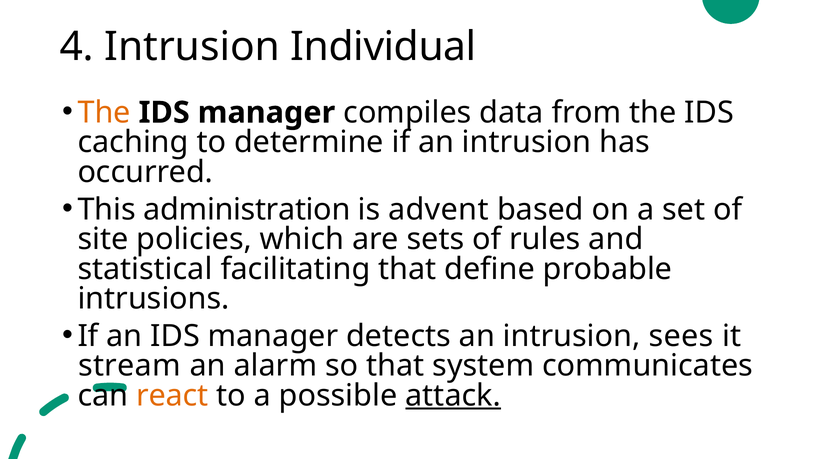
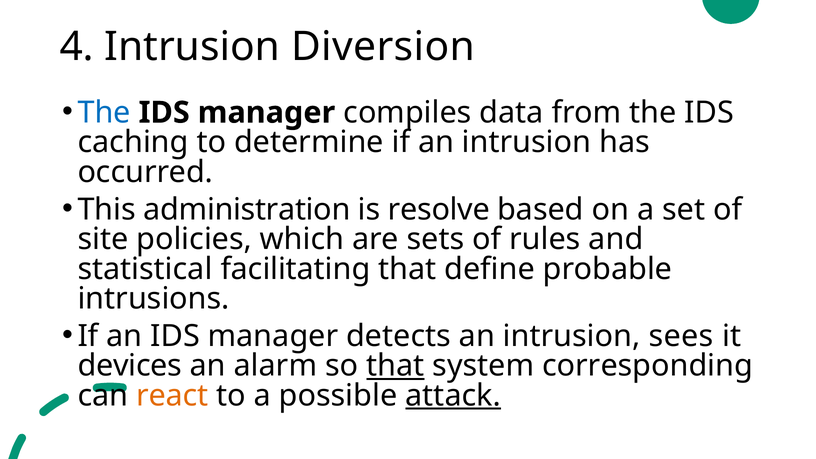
Individual: Individual -> Diversion (383, 47)
The colour: orange -> blue (104, 113)
advent: advent -> resolve (439, 209)
stream: stream -> devices (130, 366)
that underline: none -> present (395, 366)
communicates: communicates -> corresponding (648, 366)
